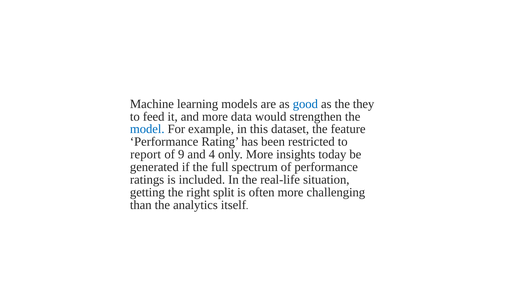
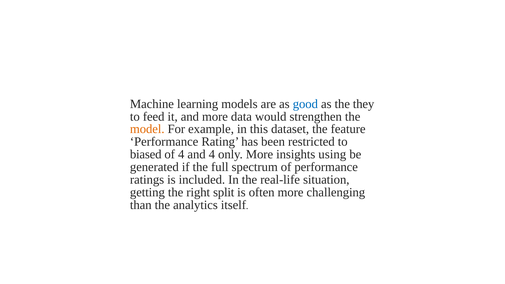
model colour: blue -> orange (147, 129)
report: report -> biased (146, 154)
of 9: 9 -> 4 (181, 154)
today: today -> using (332, 154)
